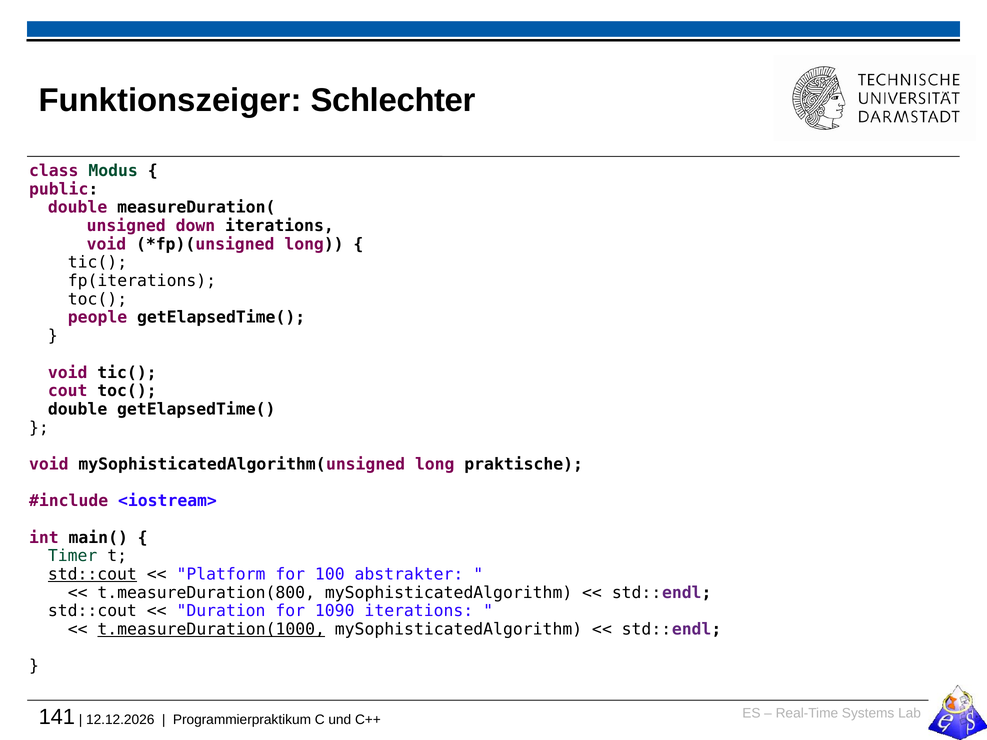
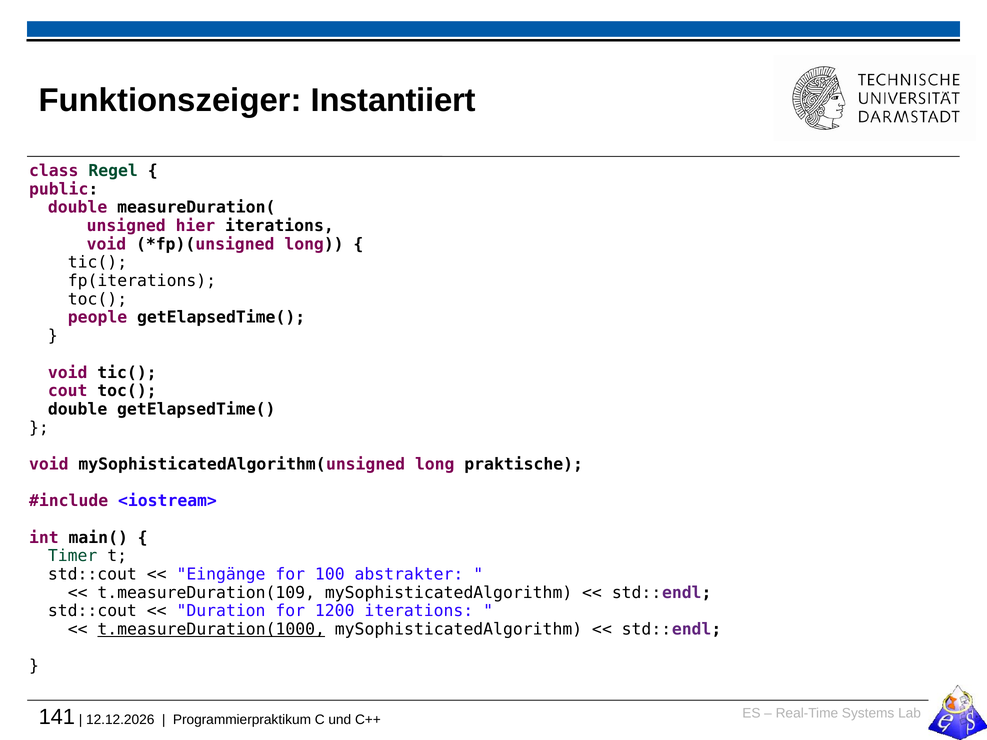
Schlechter: Schlechter -> Instantiiert (393, 100)
Modus: Modus -> Regel (113, 171)
down: down -> hier (195, 226)
std::cout underline: present -> none (92, 574)
Platform: Platform -> Eingänge (221, 574)
t.measureDuration(800: t.measureDuration(800 -> t.measureDuration(109 (206, 593)
1090: 1090 -> 1200 (335, 611)
